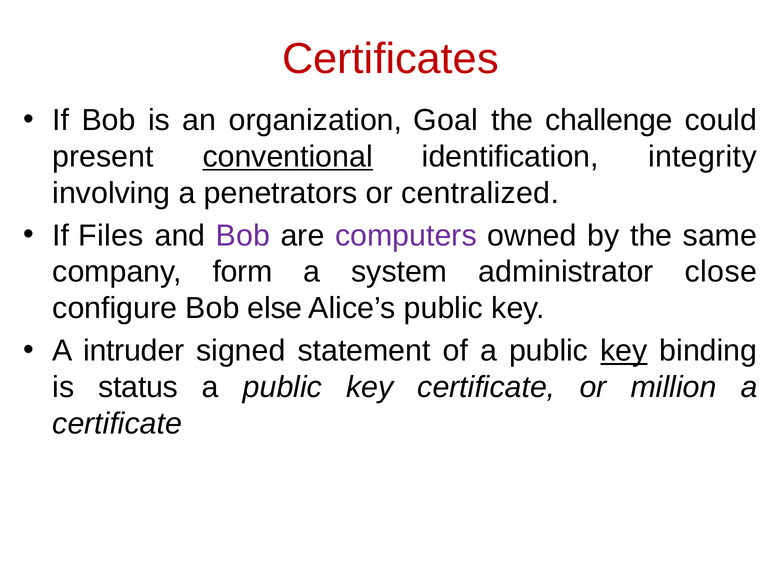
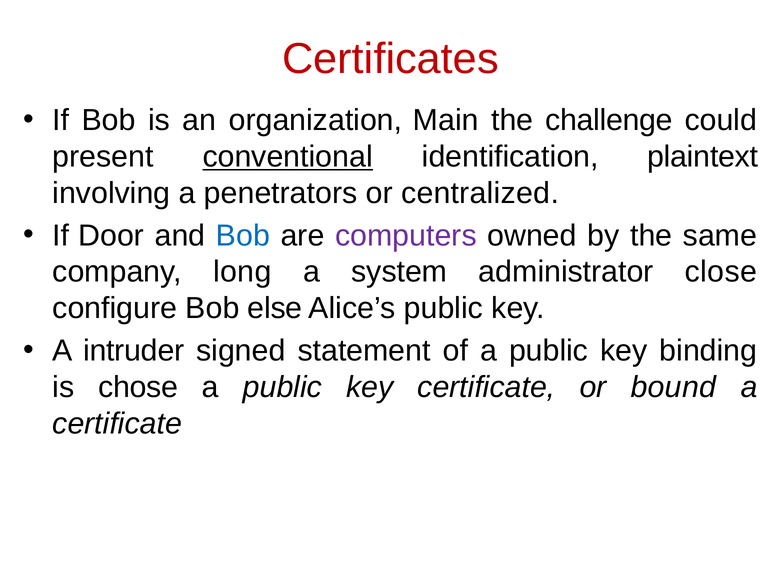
Goal: Goal -> Main (446, 120)
integrity: integrity -> plaintext (703, 157)
Files: Files -> Door (111, 235)
Bob colour: purple -> blue (243, 235)
form: form -> long (242, 272)
key underline: present -> none (624, 351)
status: status -> chose (138, 387)
million: million -> bound (673, 387)
